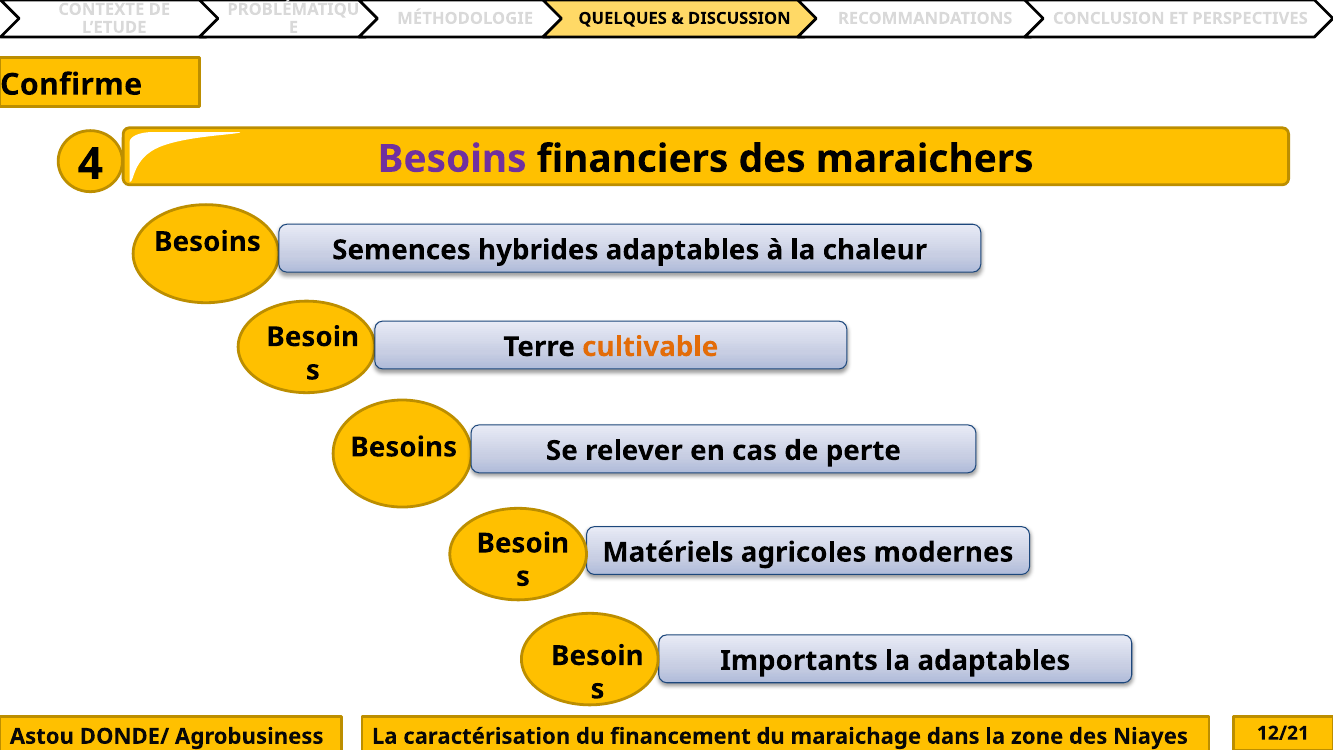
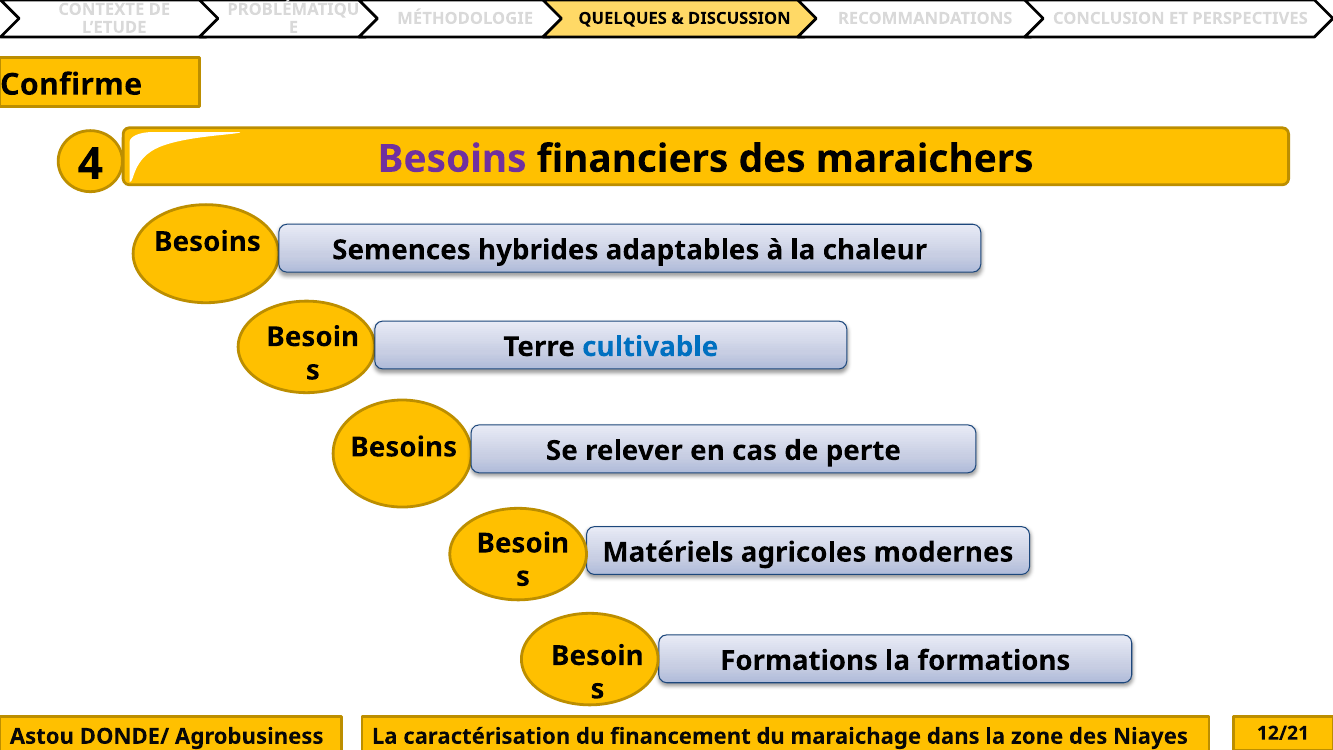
cultivable colour: orange -> blue (650, 347)
Importants: Importants -> Formations (799, 661)
la adaptables: adaptables -> formations (994, 661)
